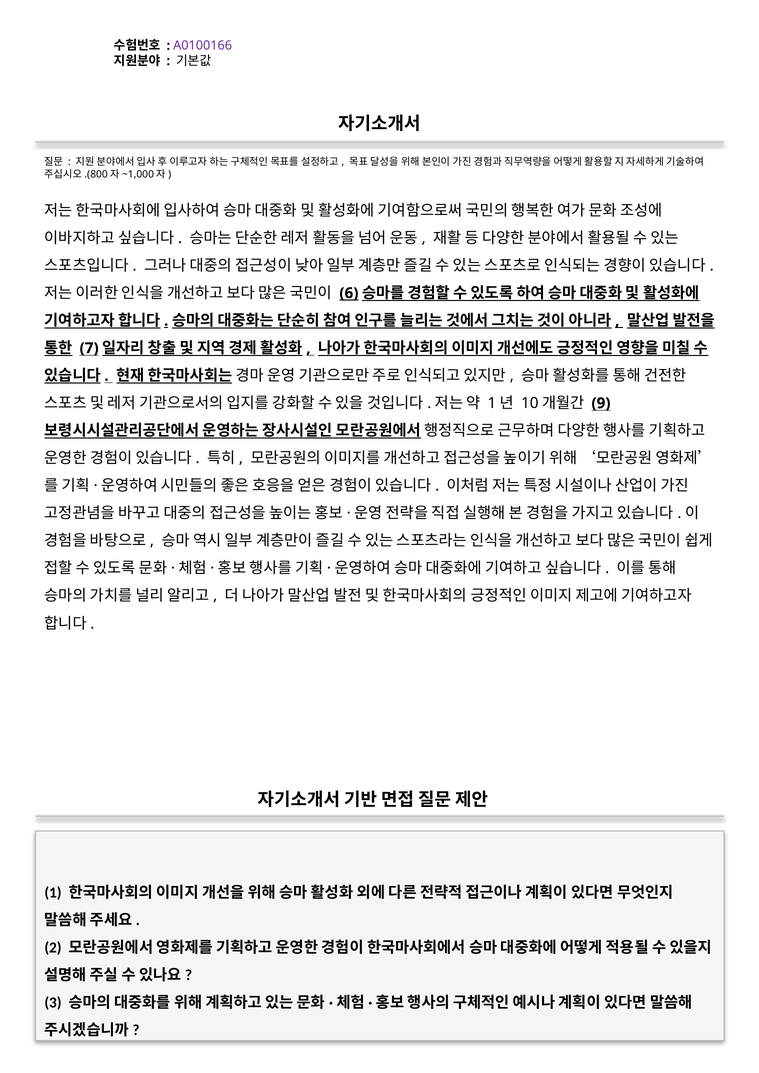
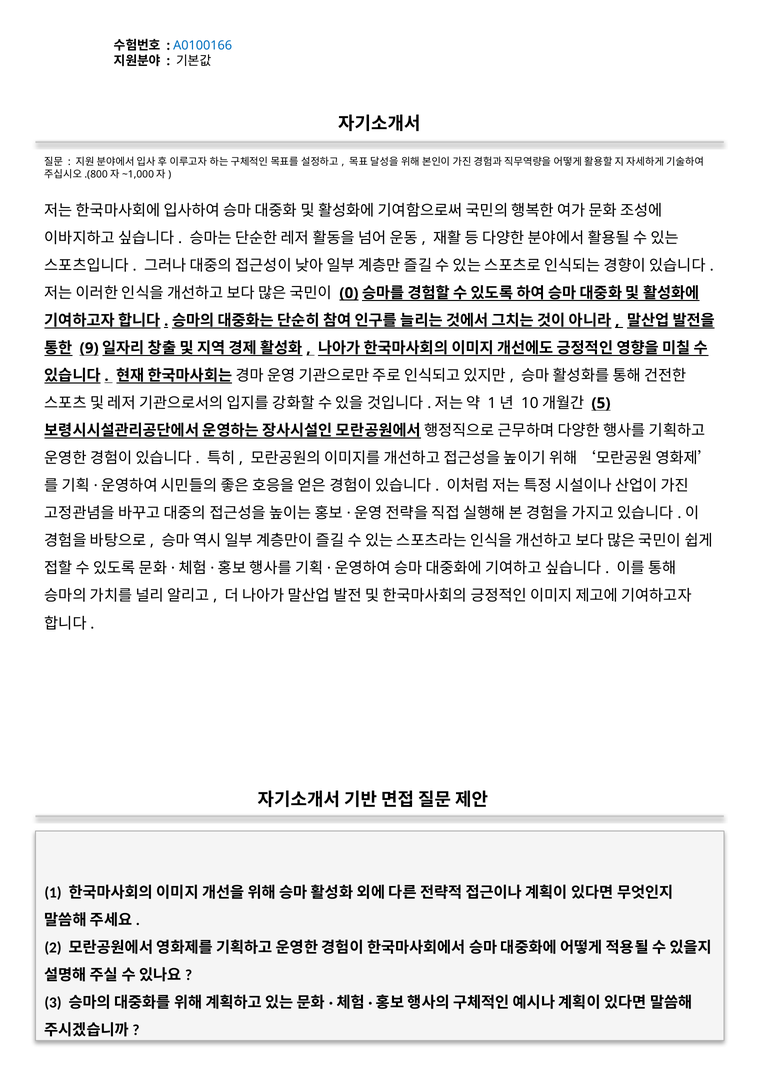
A0100166 colour: purple -> blue (203, 46)
6: 6 -> 0 (349, 293)
7: 7 -> 9 (89, 348)
9: 9 -> 5 (601, 403)
